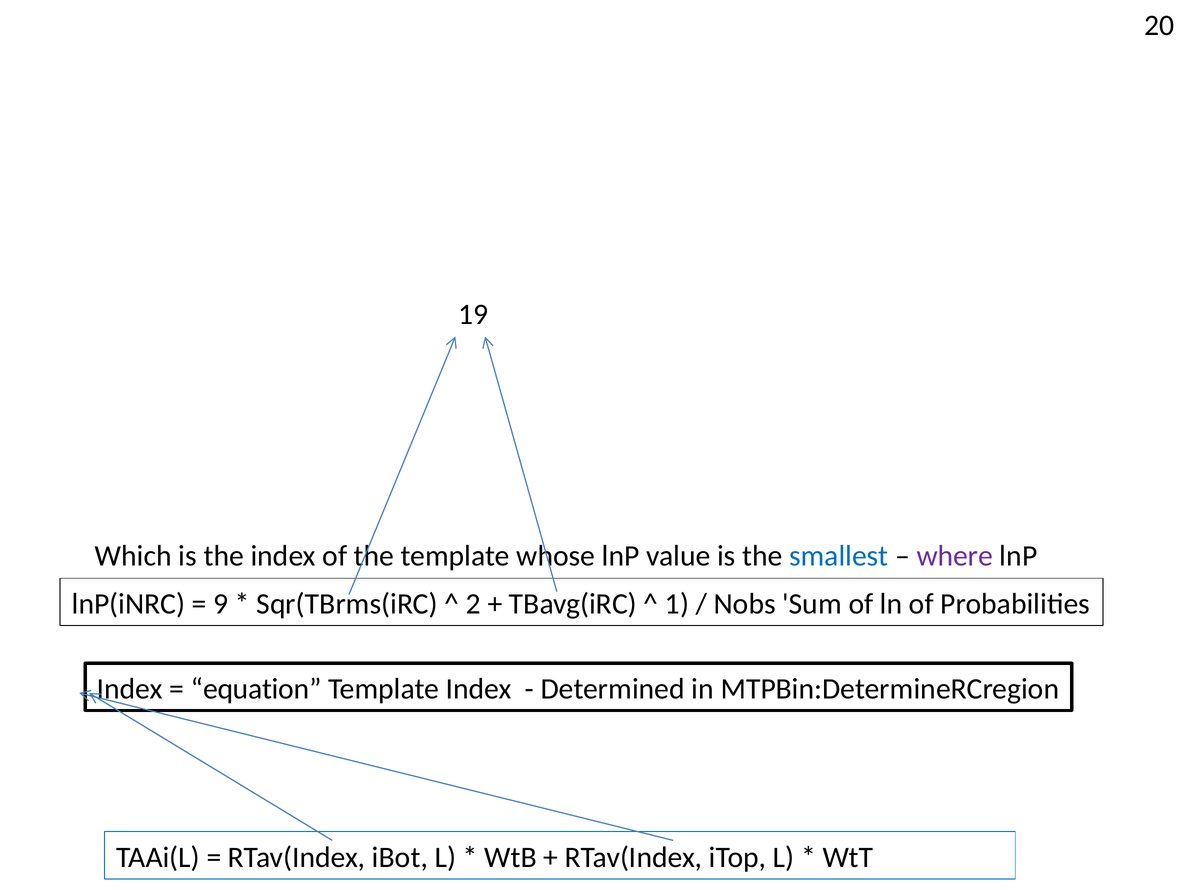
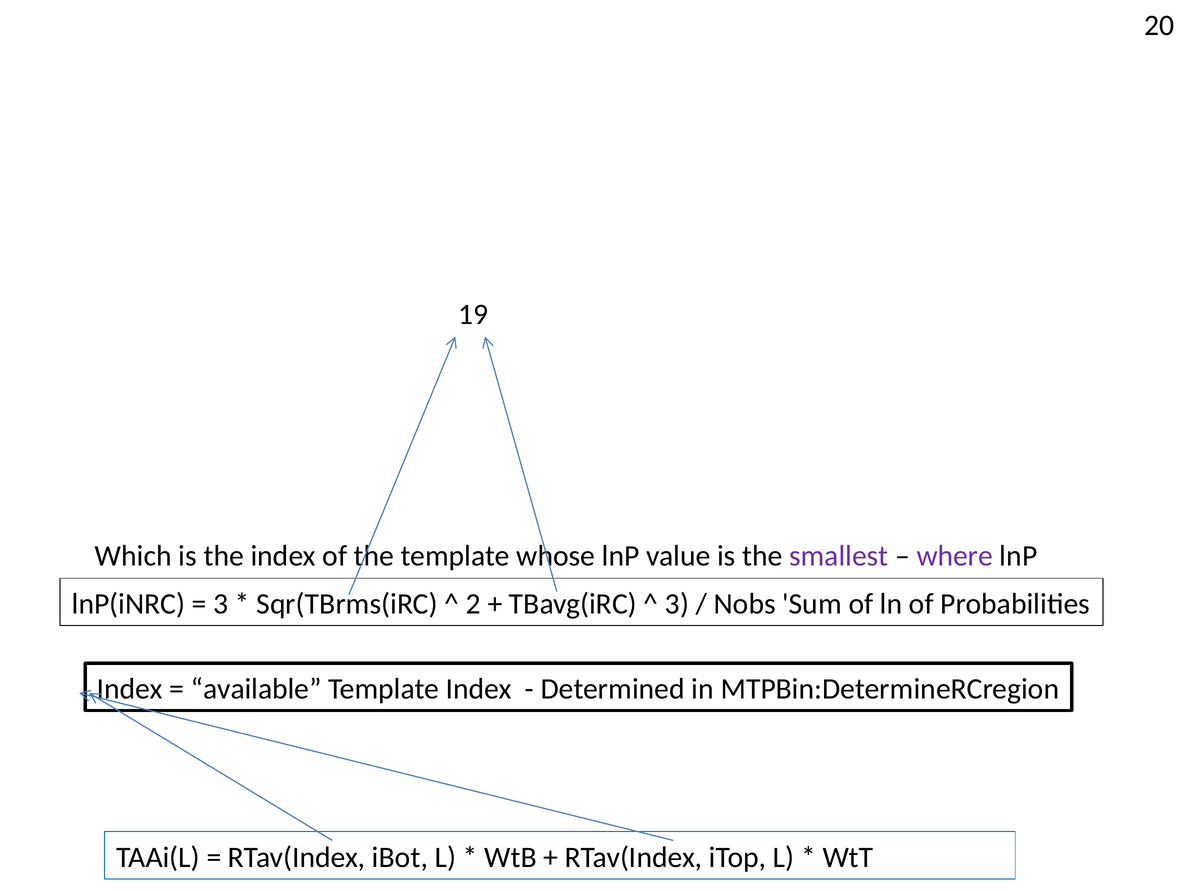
smallest colour: blue -> purple (839, 556)
9: 9 -> 3 (221, 604)
1: 1 -> 3 (677, 604)
equation: equation -> available (256, 689)
